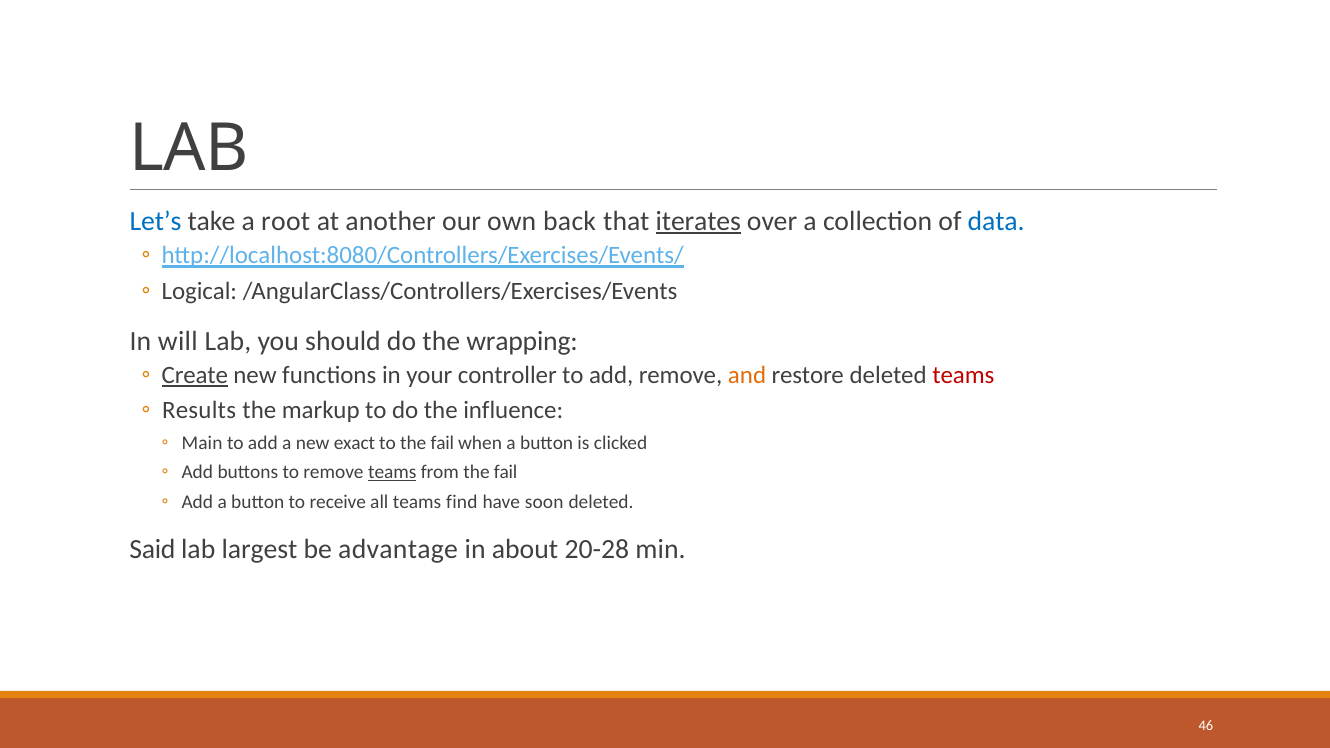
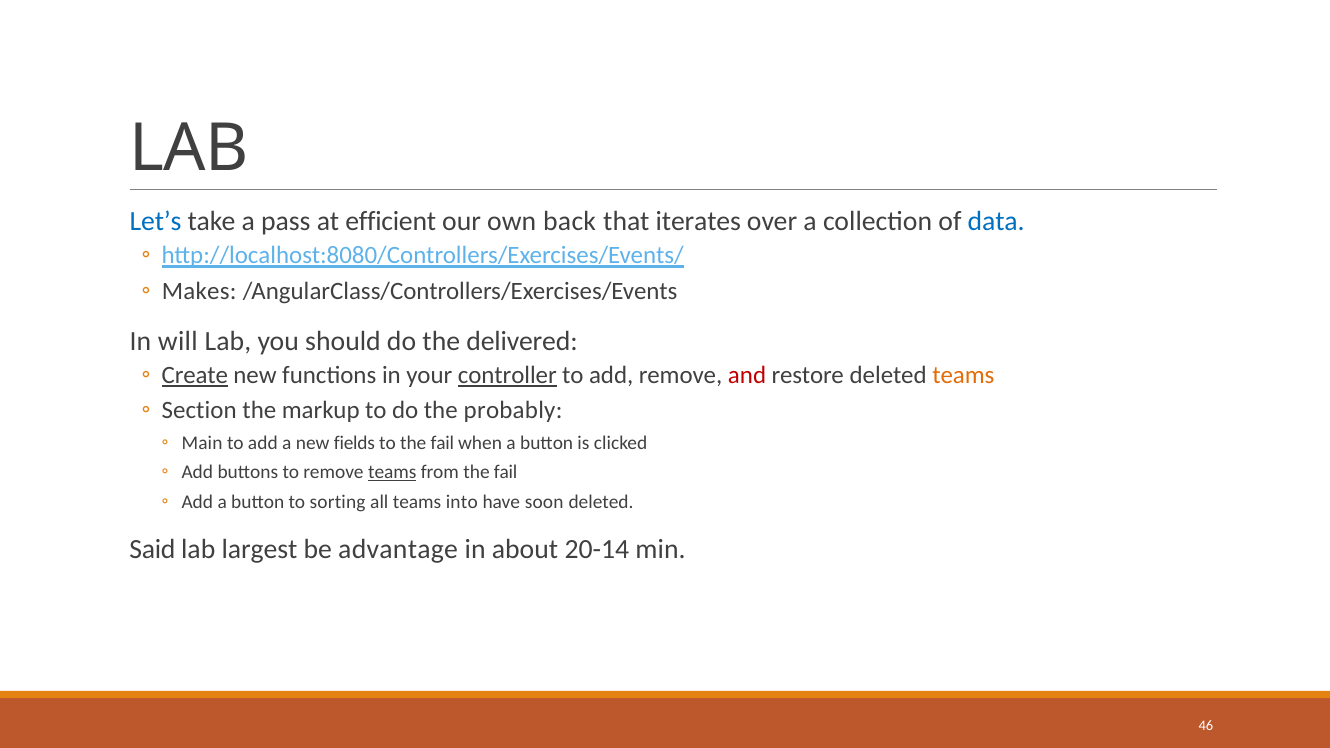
root: root -> pass (286, 221)
another: another -> efficient (391, 221)
iterates underline: present -> none (698, 221)
Logical: Logical -> Makes (199, 291)
wrapping: wrapping -> delivered (522, 342)
controller underline: none -> present (507, 376)
and colour: orange -> red (747, 376)
teams colour: red -> orange (963, 376)
Results: Results -> Section (199, 411)
influence: influence -> probably (513, 411)
exact: exact -> fields (354, 443)
receive: receive -> sorting (338, 502)
find: find -> into (462, 502)
20-28: 20-28 -> 20-14 (597, 549)
